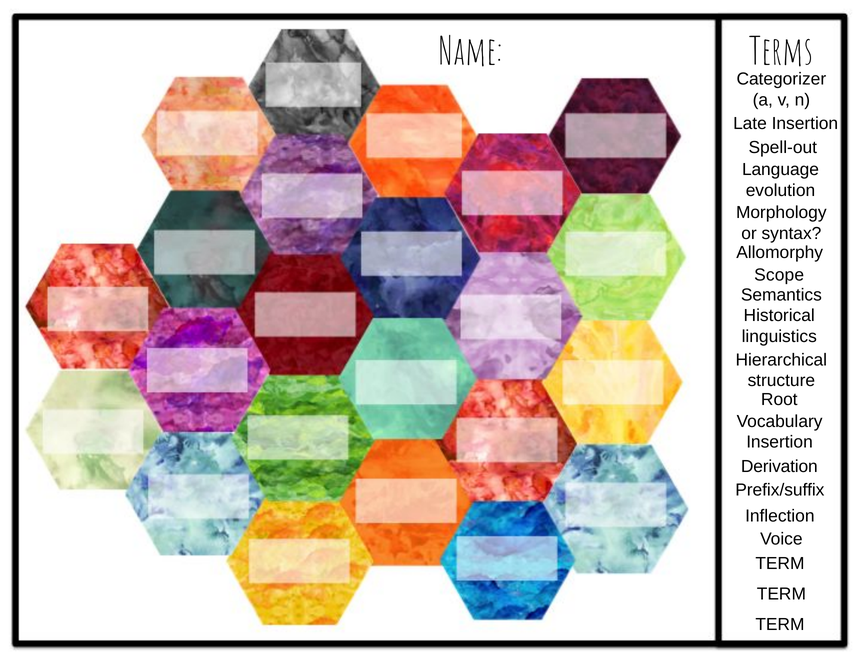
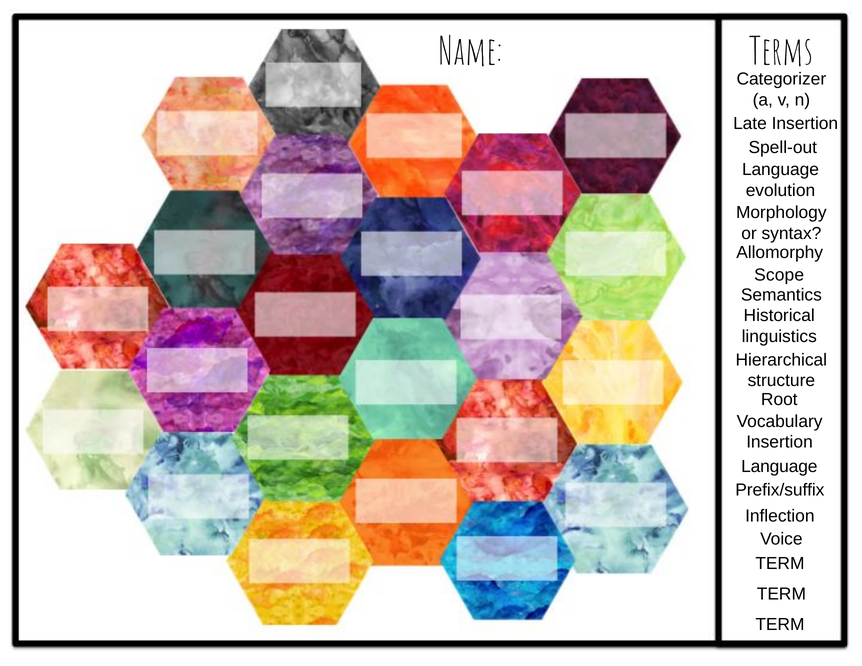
Derivation: Derivation -> Language (779, 467)
